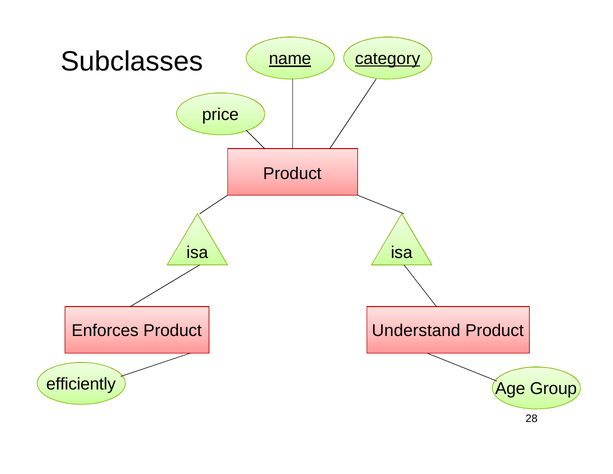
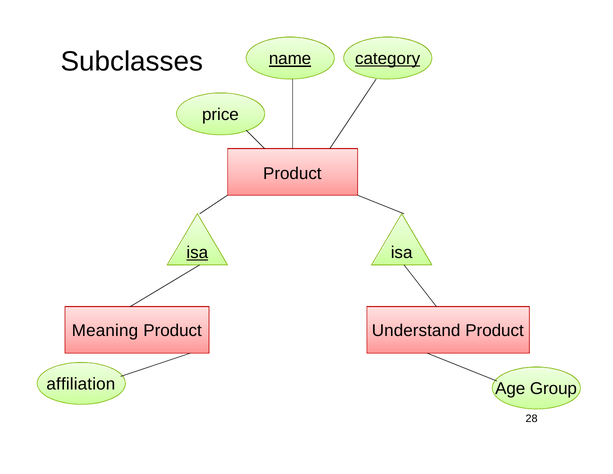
isa underline: none -> present (197, 253)
Enforces: Enforces -> Meaning (105, 330)
efficiently: efficiently -> affiliation (81, 384)
